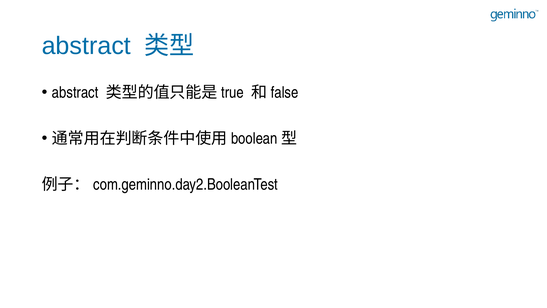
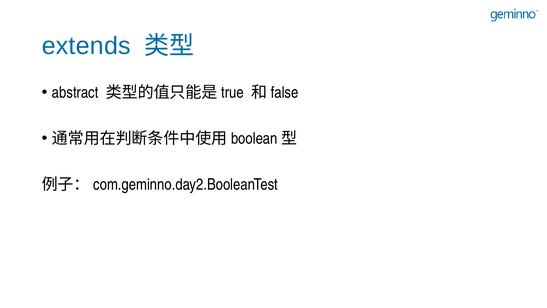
abstract: abstract -> extends (86, 46)
